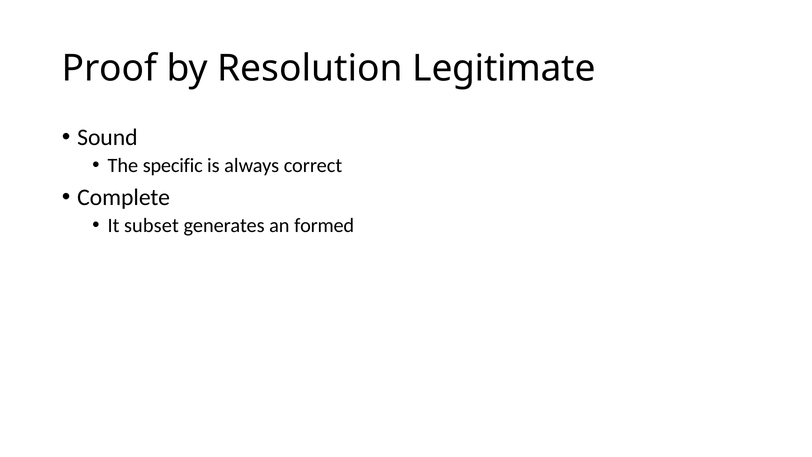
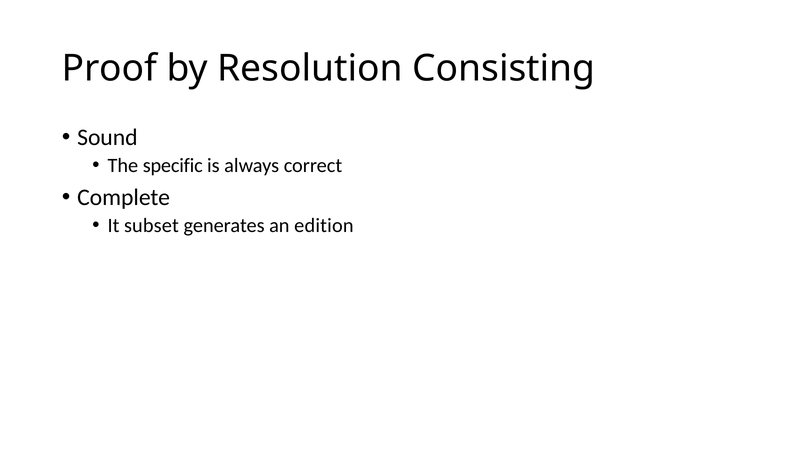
Legitimate: Legitimate -> Consisting (504, 68)
formed: formed -> edition (324, 225)
